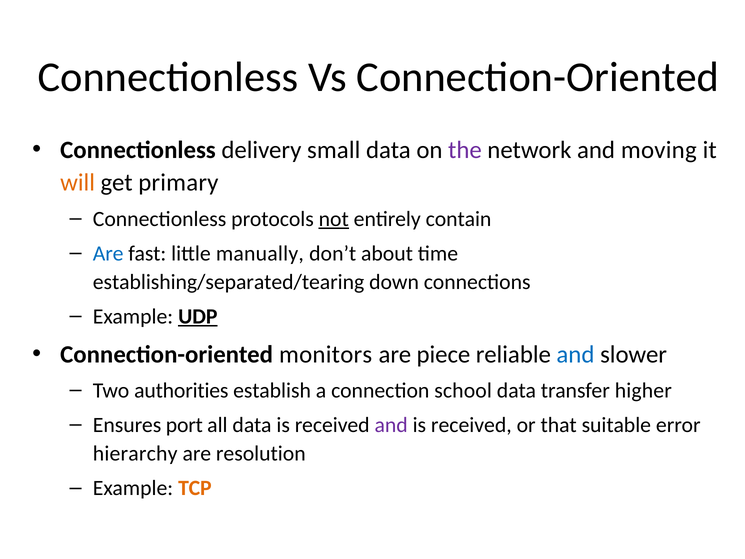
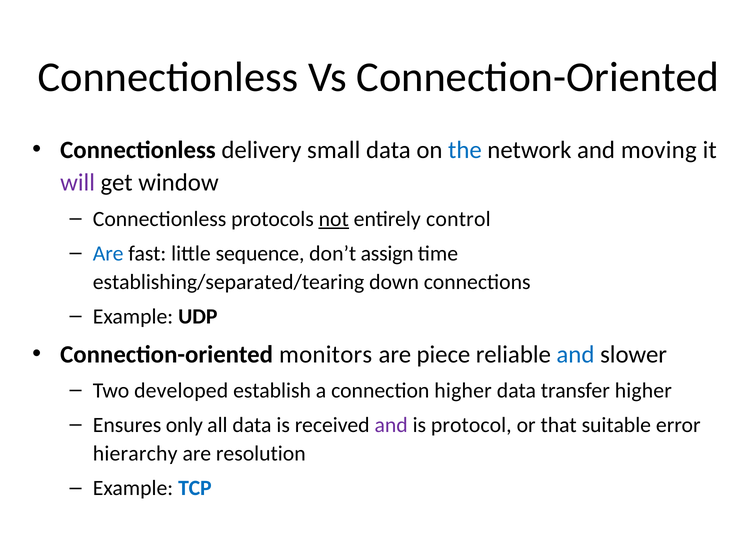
the colour: purple -> blue (465, 150)
will colour: orange -> purple (78, 183)
primary: primary -> window (178, 183)
contain: contain -> control (458, 219)
manually: manually -> sequence (260, 253)
about: about -> assign (387, 253)
UDP underline: present -> none (198, 316)
authorities: authorities -> developed (181, 390)
connection school: school -> higher (463, 390)
port: port -> only (184, 425)
received: received -> protocol (471, 425)
TCP colour: orange -> blue (195, 488)
